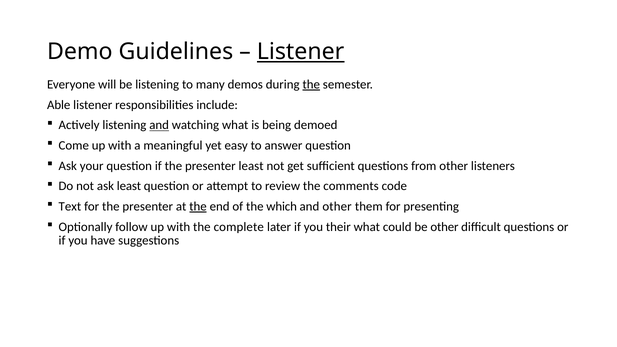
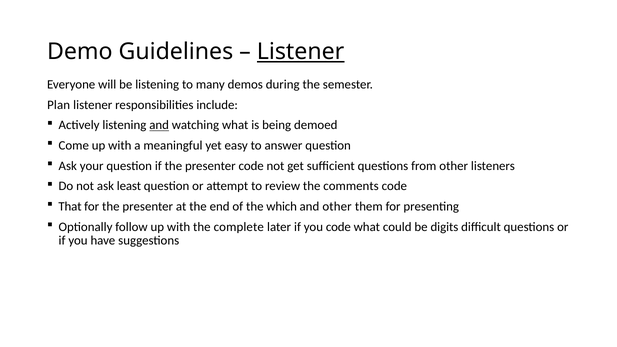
the underline: present -> none (311, 85)
Able: Able -> Plan (59, 105)
presenter least: least -> code (251, 166)
Text: Text -> That (70, 207)
the underline: present -> none (198, 207)
you their: their -> code (338, 227)
be other: other -> digits (444, 227)
